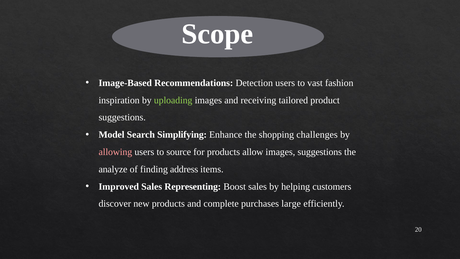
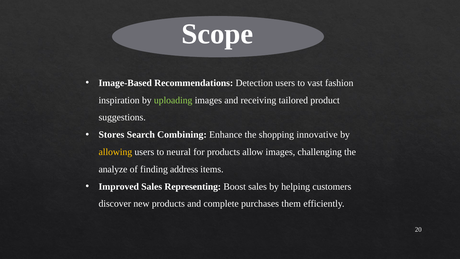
Model: Model -> Stores (111, 135)
Simplifying: Simplifying -> Combining (182, 135)
challenges: challenges -> innovative (317, 135)
allowing colour: pink -> yellow (115, 152)
source: source -> neural (179, 152)
images suggestions: suggestions -> challenging (320, 152)
large: large -> them (291, 204)
